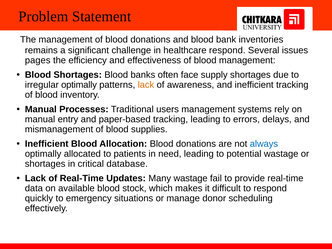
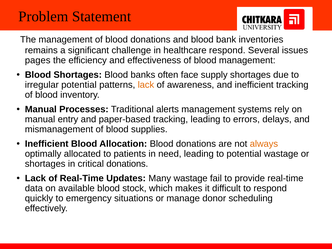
irregular optimally: optimally -> potential (79, 85)
users: users -> alerts (168, 109)
always colour: blue -> orange (264, 144)
critical database: database -> donations (127, 164)
